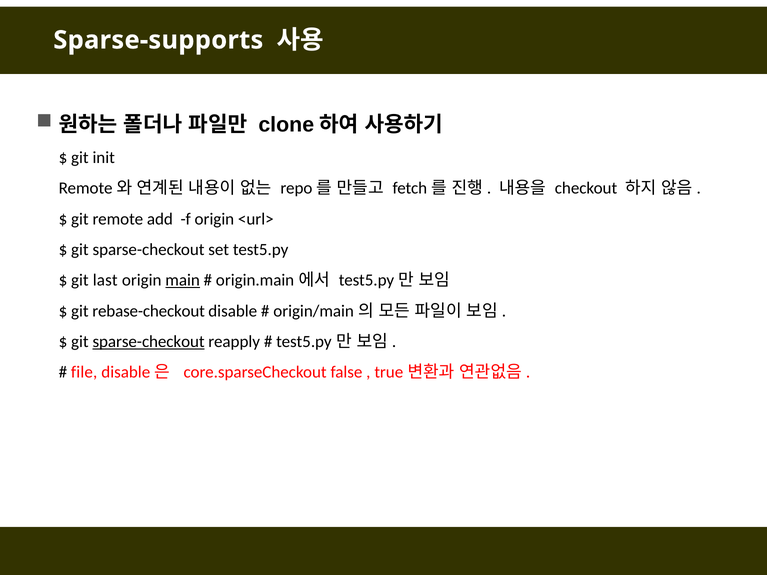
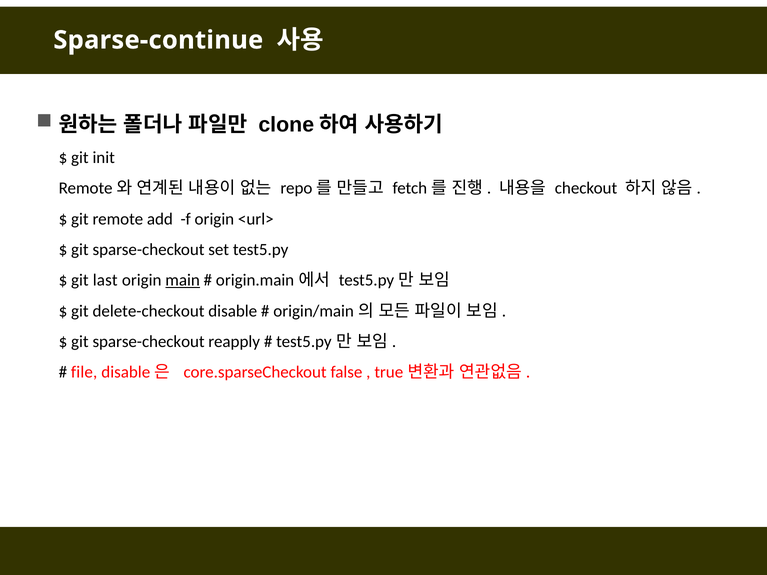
Sparse-supports: Sparse-supports -> Sparse-continue (158, 40)
rebase-checkout: rebase-checkout -> delete-checkout (149, 311)
sparse-checkout underline: present -> none (149, 342)
